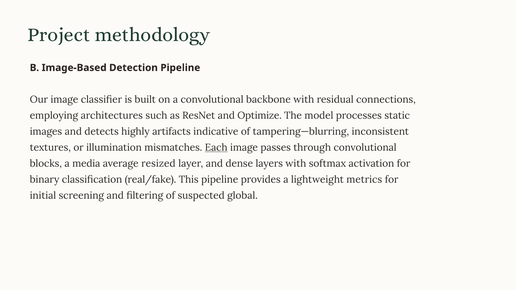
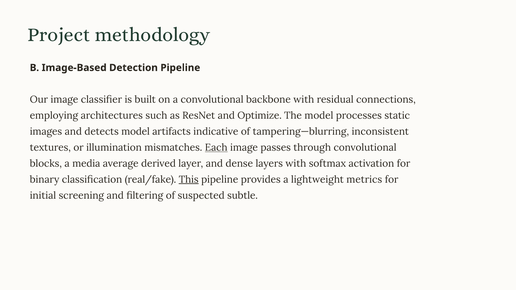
detects highly: highly -> model (136, 132)
resized: resized -> derived (158, 164)
This underline: none -> present (189, 180)
global: global -> subtle (243, 196)
